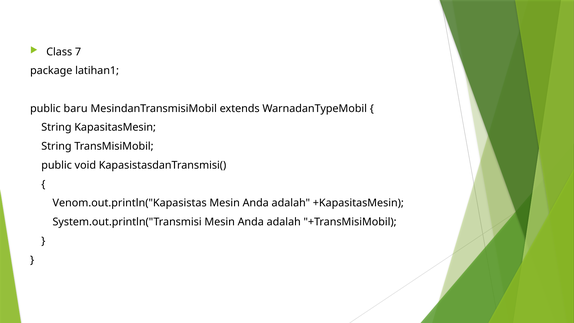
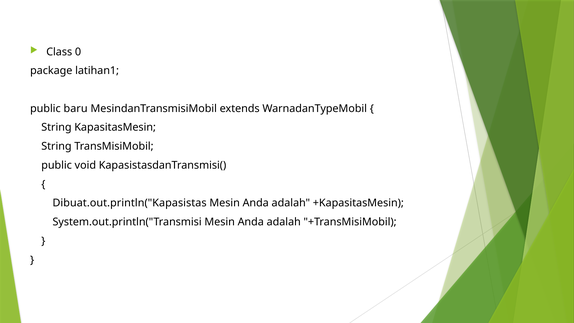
7: 7 -> 0 (78, 52)
Venom.out.println("Kapasistas: Venom.out.println("Kapasistas -> Dibuat.out.println("Kapasistas (130, 203)
